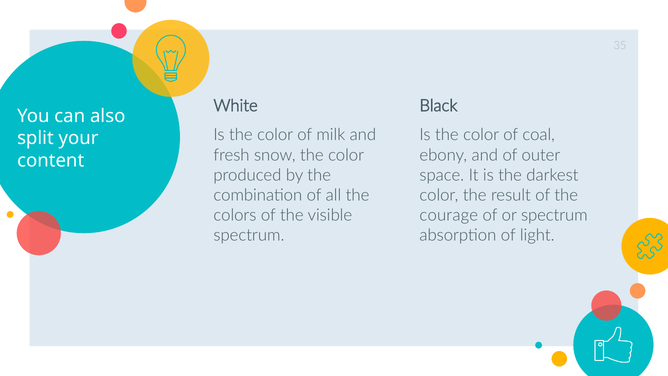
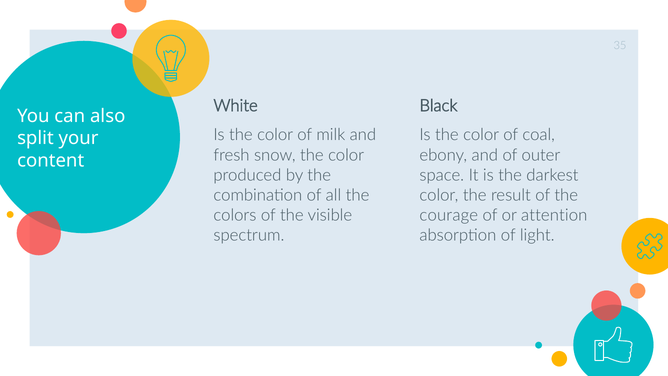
or spectrum: spectrum -> attention (554, 215)
